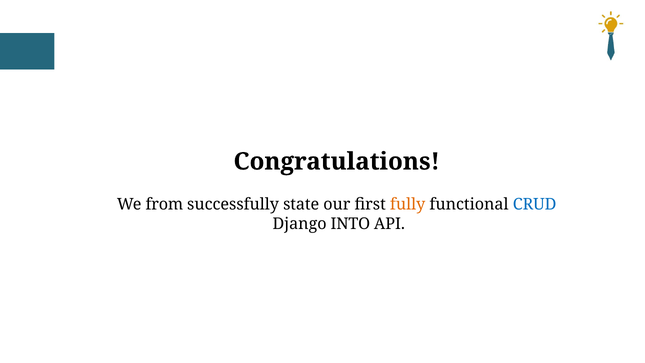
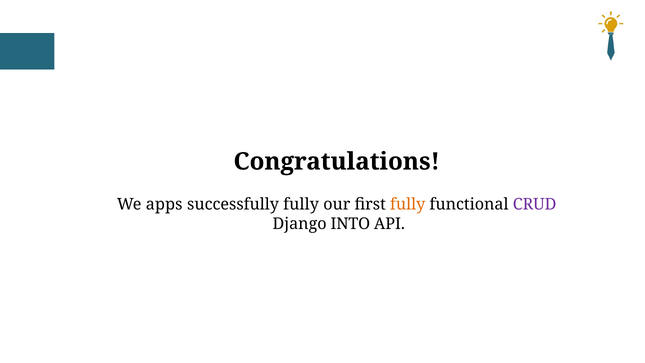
from: from -> apps (164, 204)
successfully state: state -> fully (301, 204)
CRUD colour: blue -> purple (535, 204)
